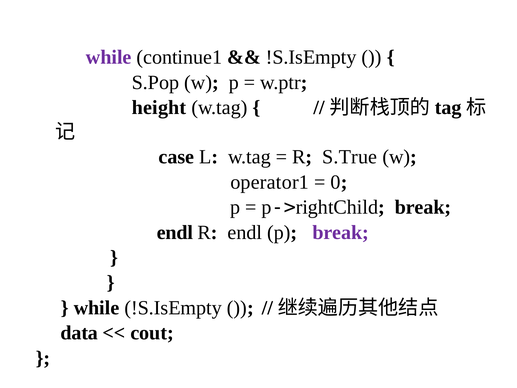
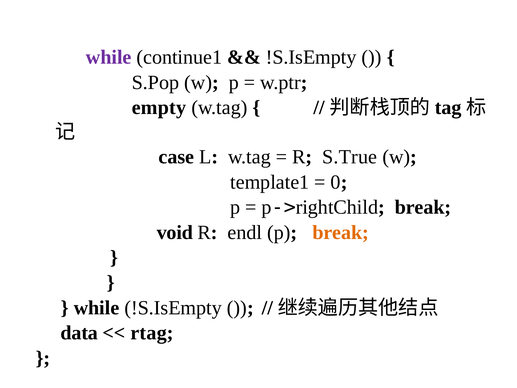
height: height -> empty (159, 108)
operator1: operator1 -> template1 (270, 182)
endl: endl -> void (175, 232)
break colour: purple -> orange (341, 232)
cout: cout -> rtag (152, 333)
